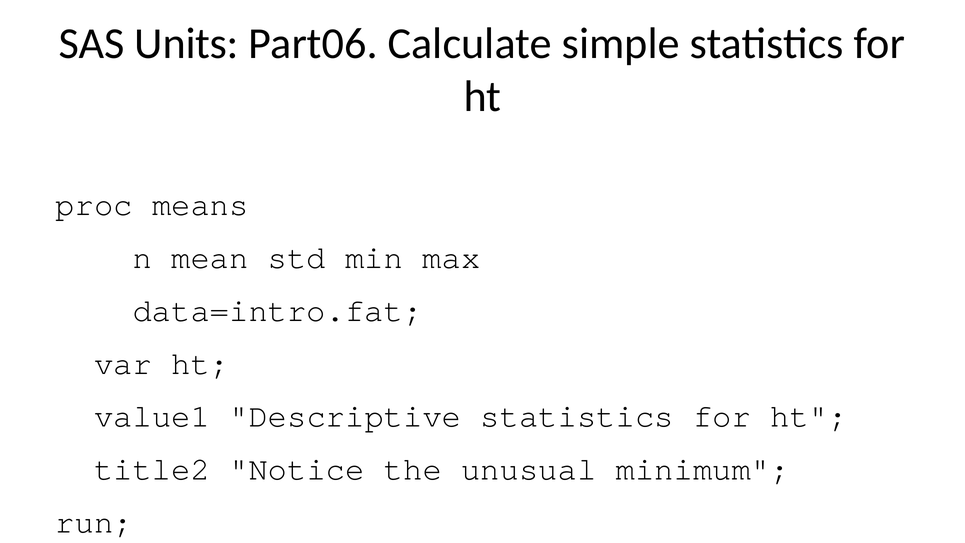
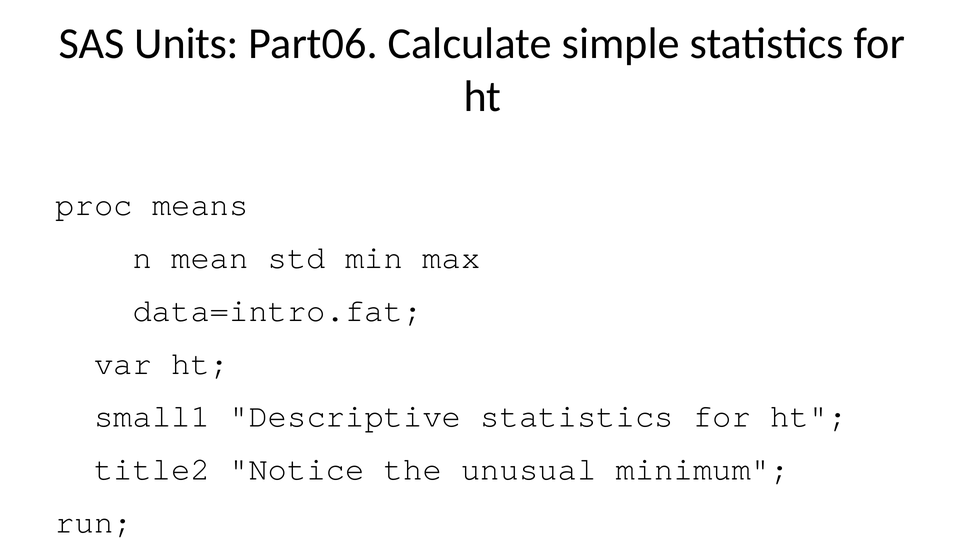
value1: value1 -> small1 (152, 416)
